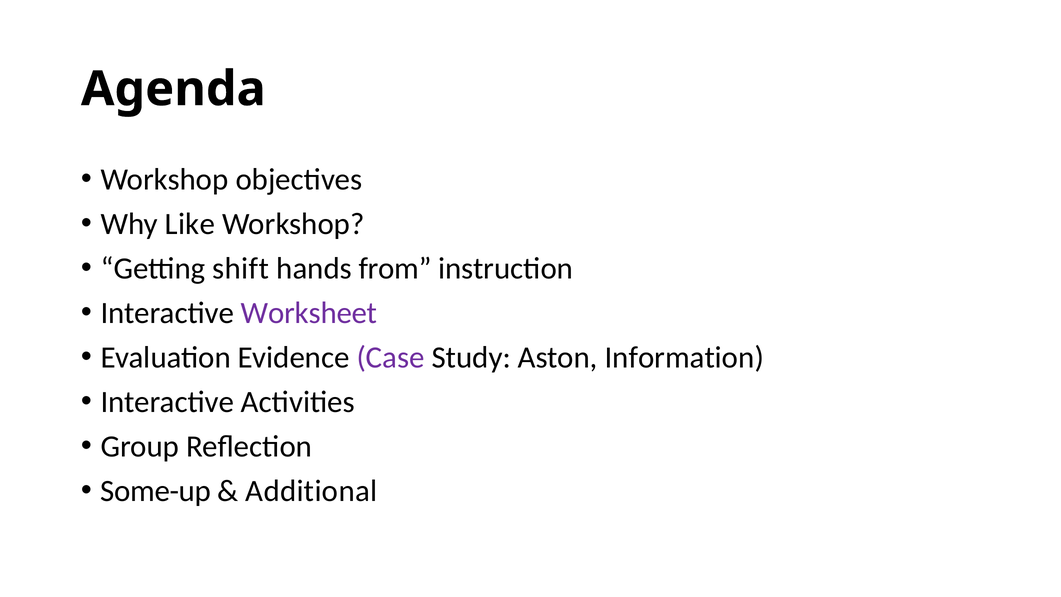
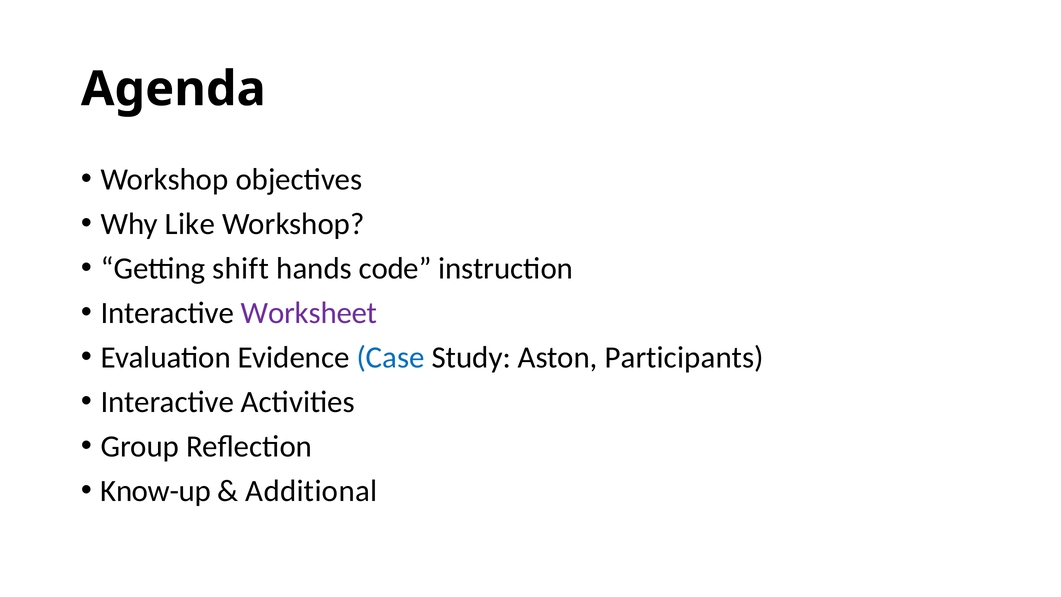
from: from -> code (395, 268)
Case colour: purple -> blue (391, 357)
Information: Information -> Participants (684, 357)
Some-up: Some-up -> Know-up (156, 491)
